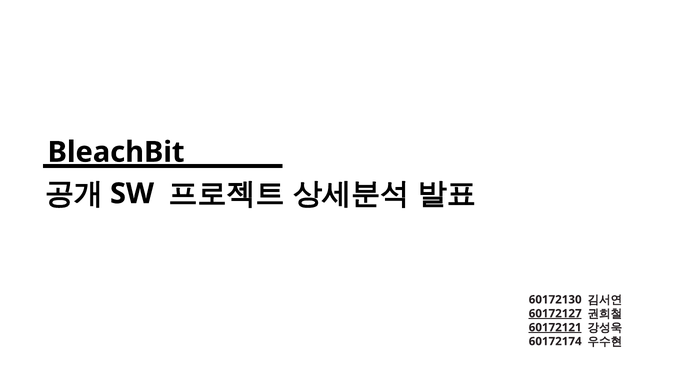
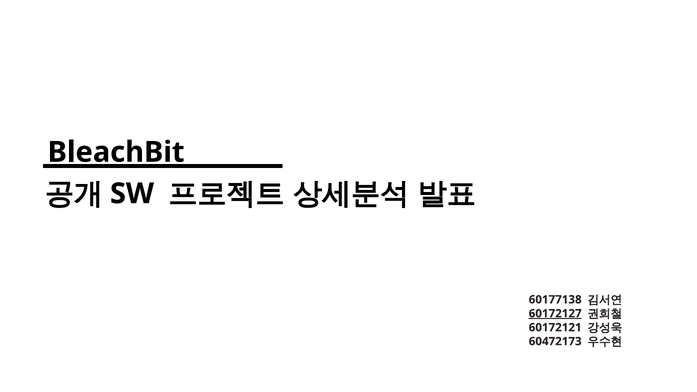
60172130: 60172130 -> 60177138 (555, 300)
60172121 underline: present -> none (555, 328)
60172174: 60172174 -> 60472173 (555, 341)
